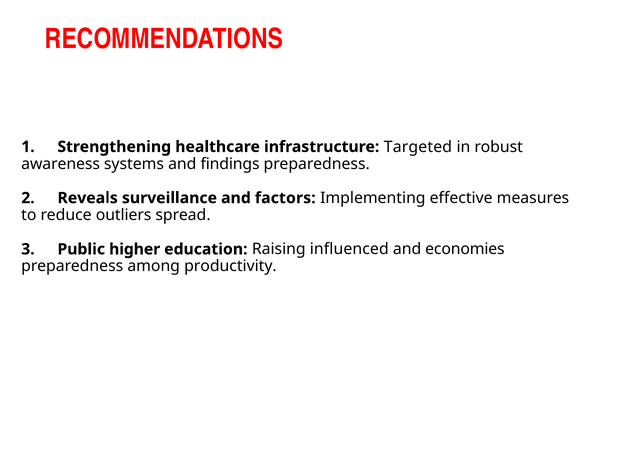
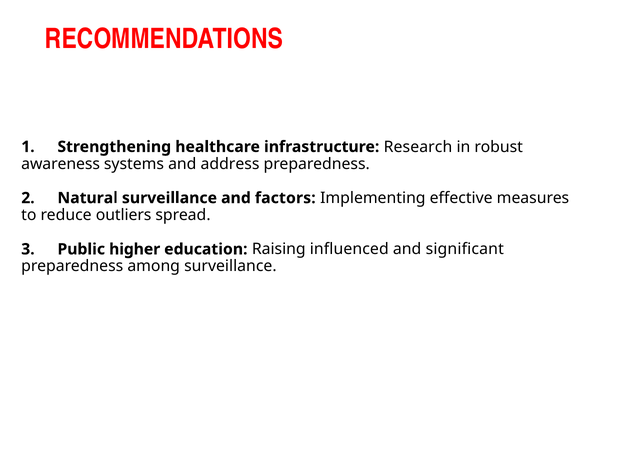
Targeted: Targeted -> Research (418, 147)
findings: findings -> address (230, 164)
Reveals: Reveals -> Natural (88, 198)
economies: economies -> significant (465, 249)
among productivity: productivity -> surveillance (230, 266)
